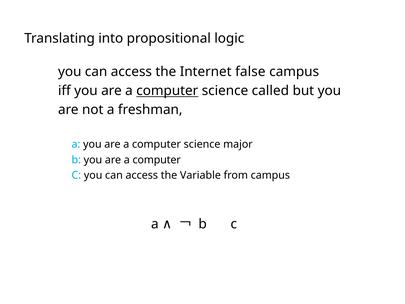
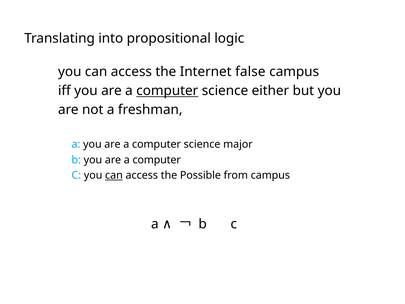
called: called -> either (270, 91)
can underline: none -> present (114, 175)
Variable: Variable -> Possible (200, 175)
